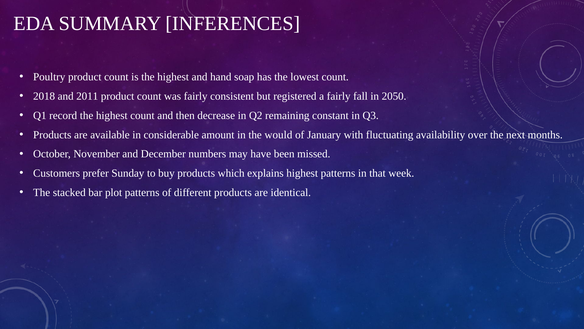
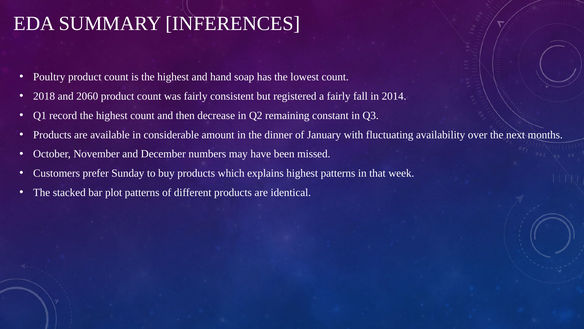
2011: 2011 -> 2060 (87, 96)
2050: 2050 -> 2014 (394, 96)
would: would -> dinner (278, 135)
